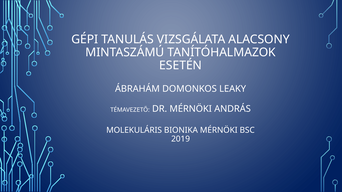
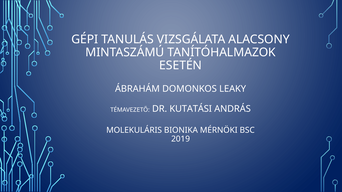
DR MÉRNÖKI: MÉRNÖKI -> KUTATÁSI (191, 109)
